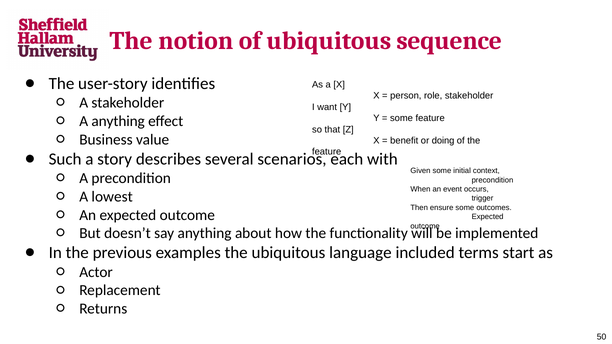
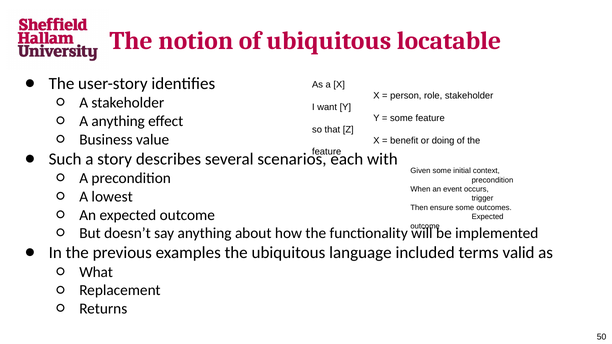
sequence: sequence -> locatable (449, 41)
start: start -> valid (519, 253)
Actor: Actor -> What (96, 272)
